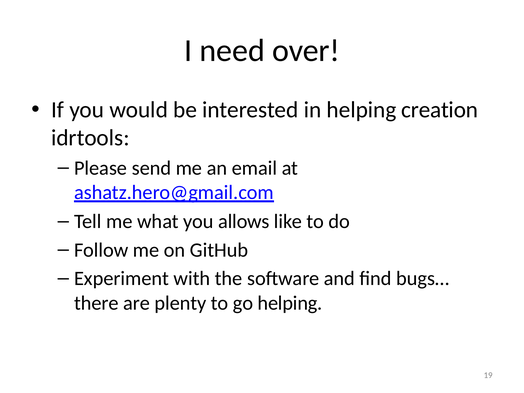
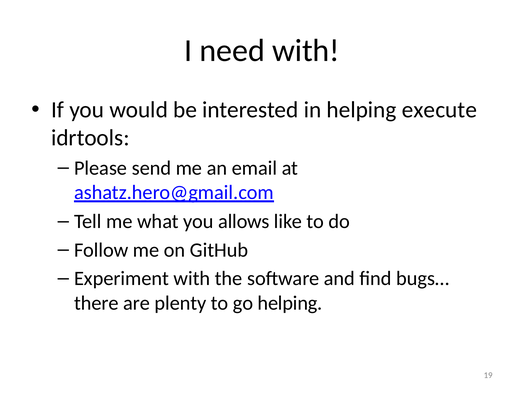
need over: over -> with (306, 51)
creation: creation -> execute (439, 110)
